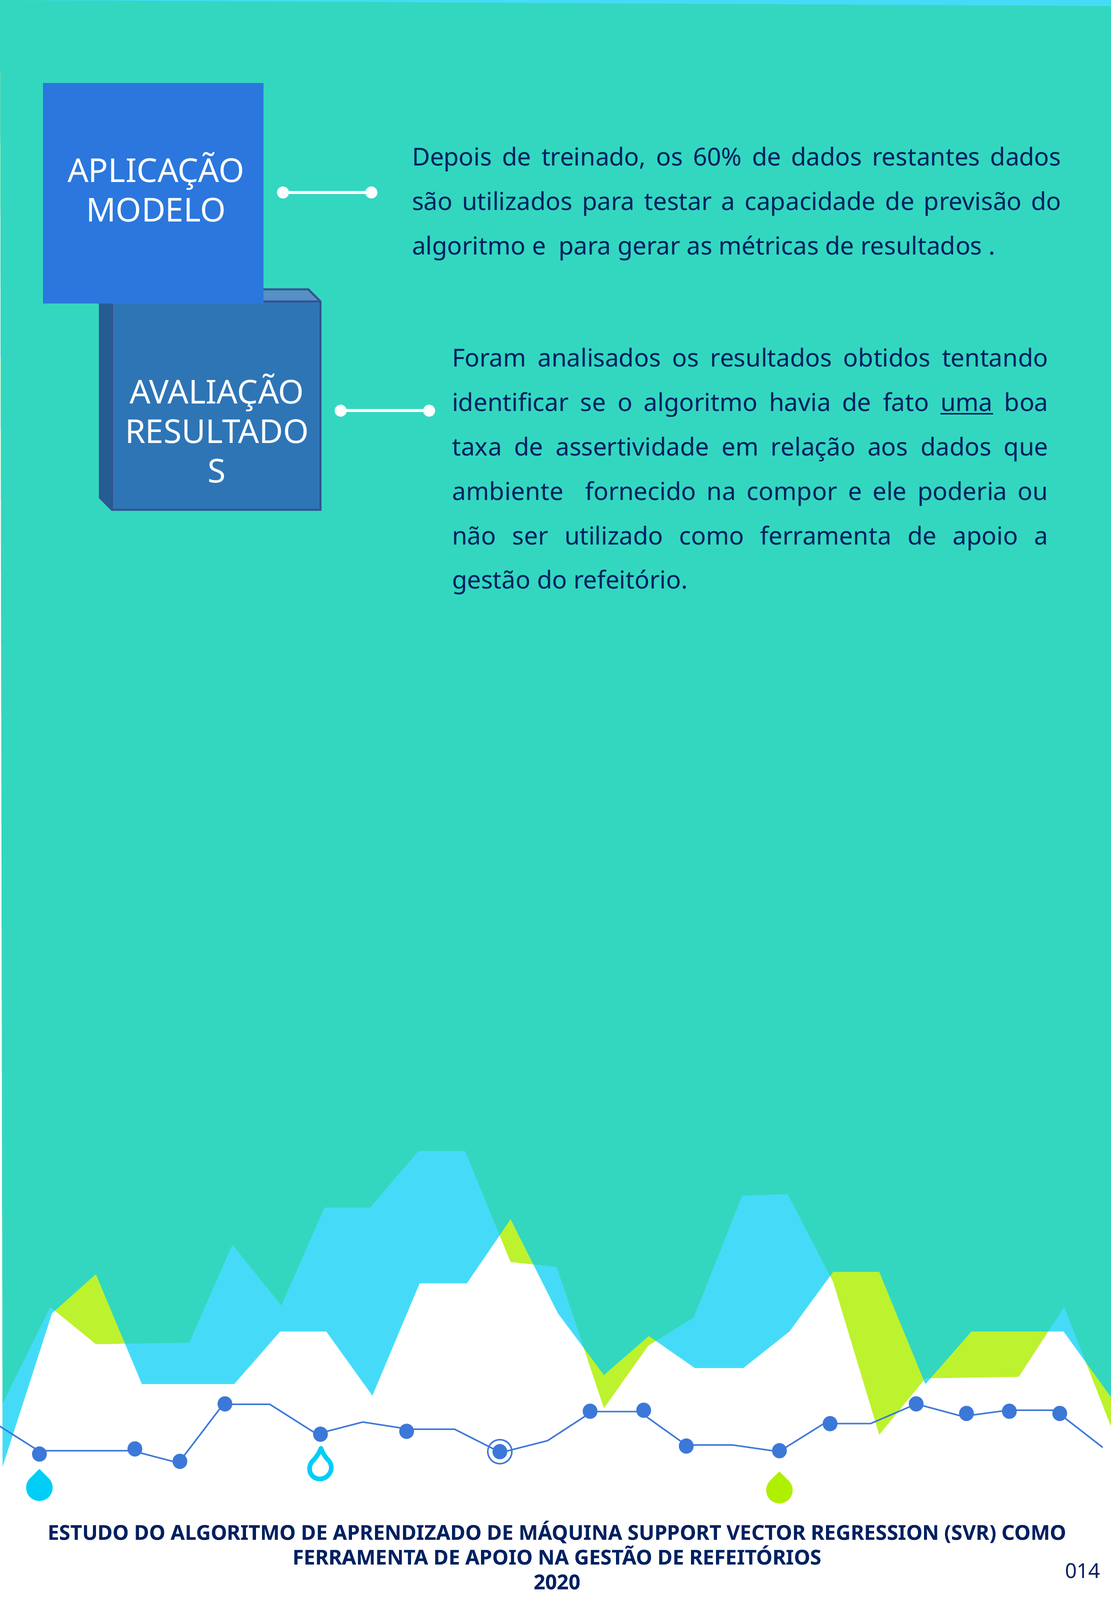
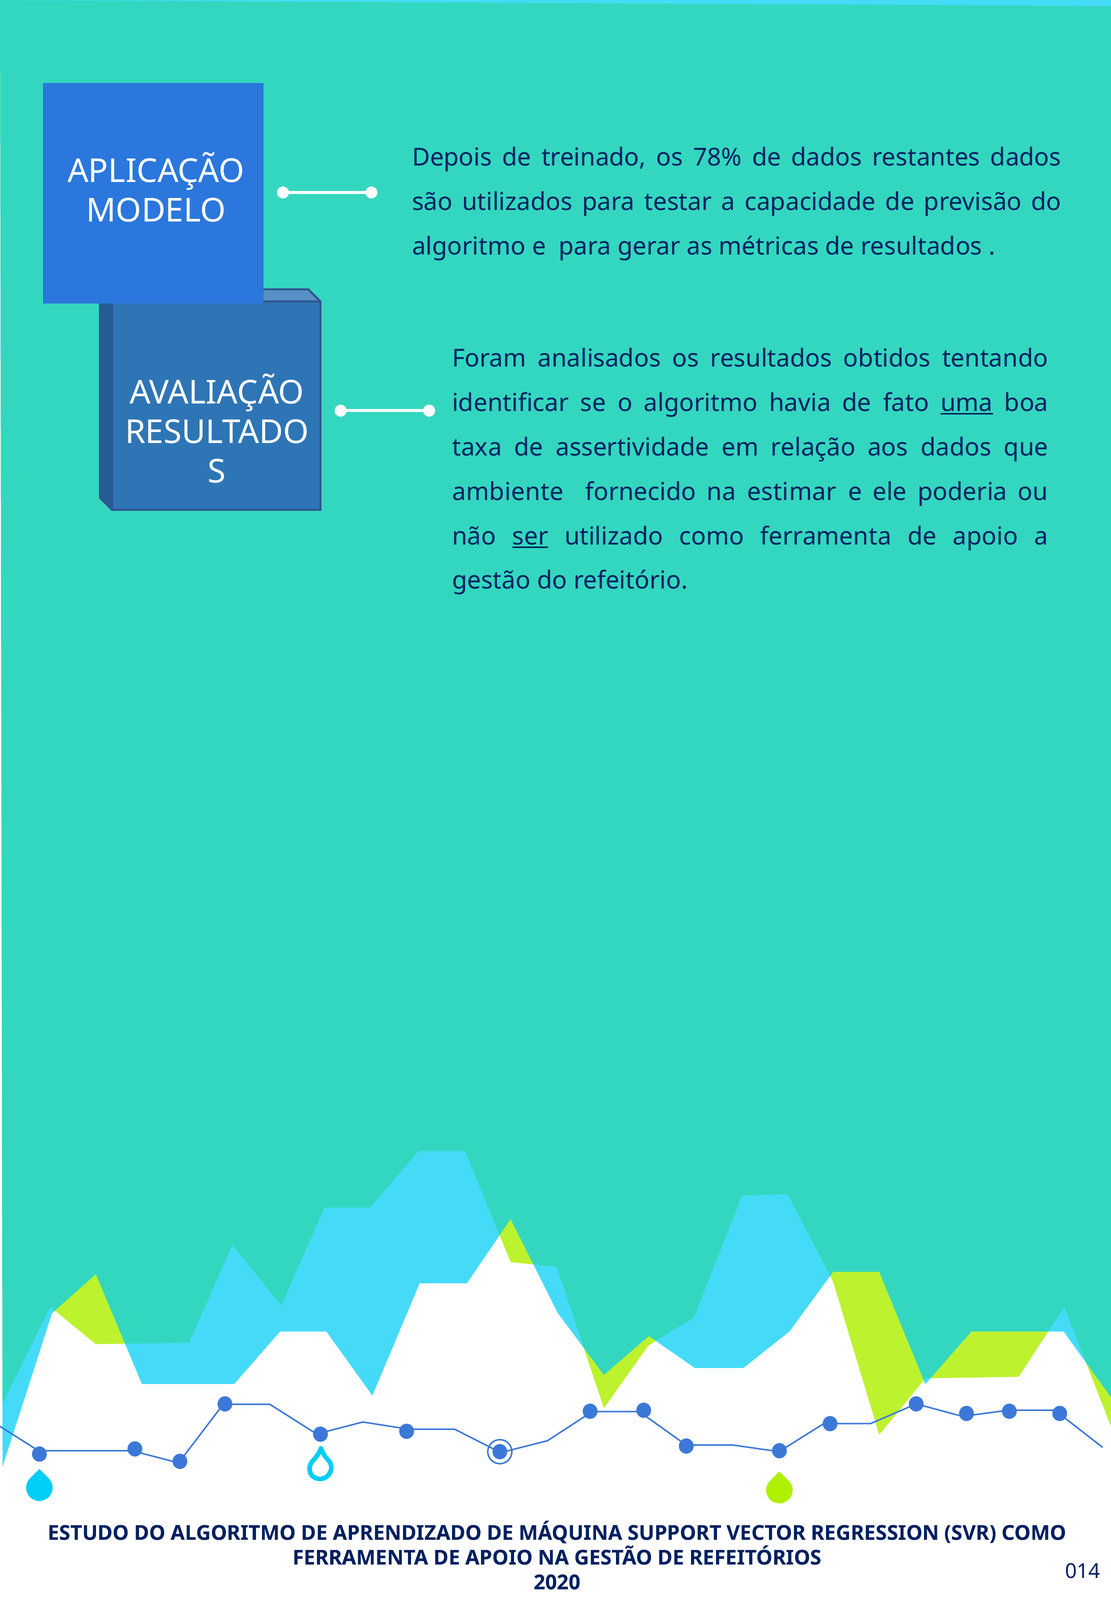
60%: 60% -> 78% (717, 158)
compor: compor -> estimar (792, 492)
ser underline: none -> present (530, 536)
